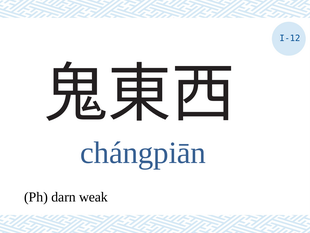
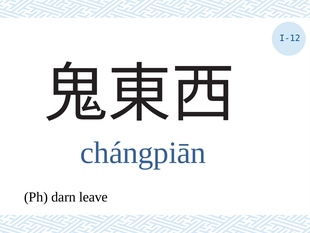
weak: weak -> leave (93, 197)
